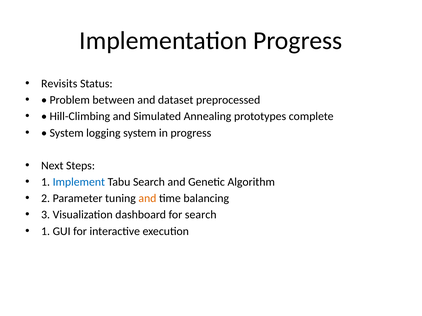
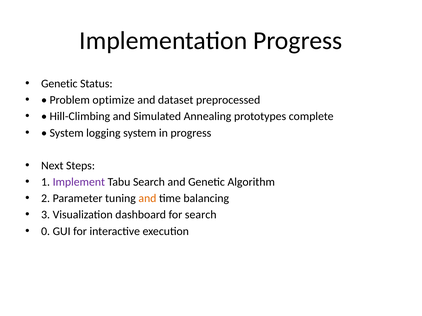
Revisits: Revisits -> Genetic (59, 84)
between: between -> optimize (114, 100)
Implement colour: blue -> purple (79, 182)
1: 1 -> 0 (46, 232)
